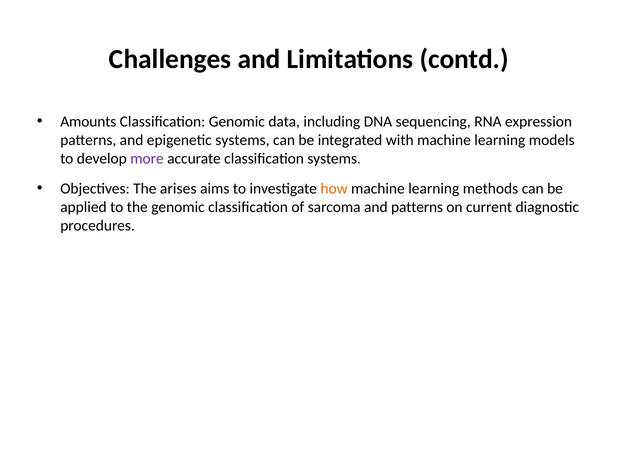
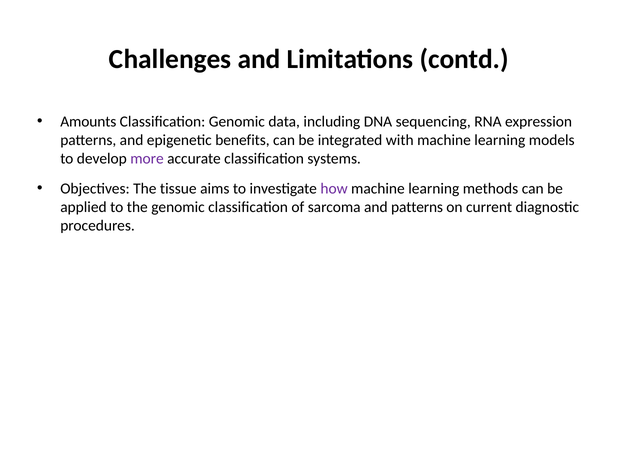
epigenetic systems: systems -> benefits (242, 140)
arises: arises -> tissue (178, 189)
how colour: orange -> purple (334, 189)
